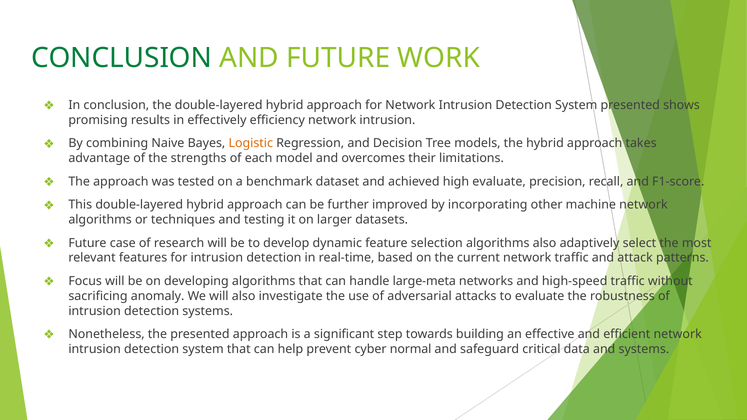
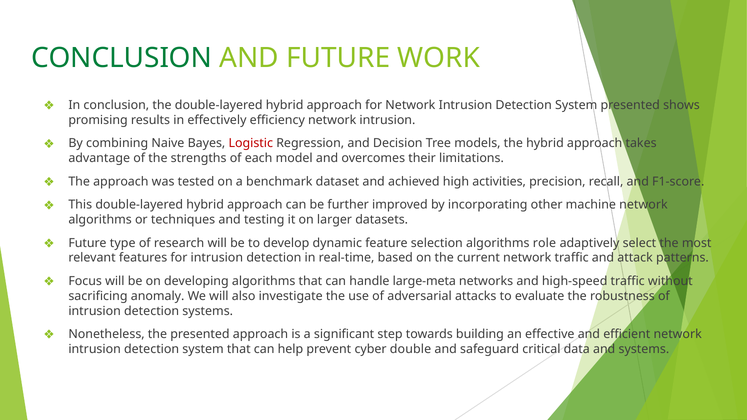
Logistic colour: orange -> red (251, 143)
high evaluate: evaluate -> activities (499, 182)
case: case -> type (123, 243)
algorithms also: also -> role (544, 243)
normal: normal -> double (411, 349)
